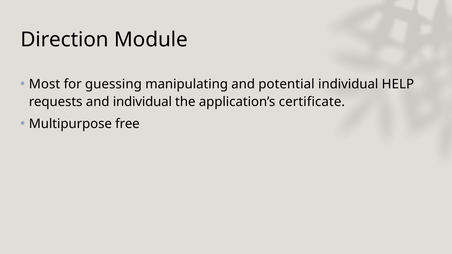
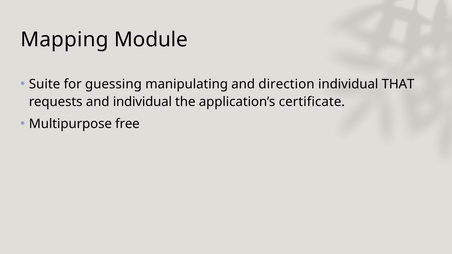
Direction: Direction -> Mapping (64, 40)
Most: Most -> Suite (45, 84)
potential: potential -> direction (286, 84)
HELP: HELP -> THAT (398, 84)
